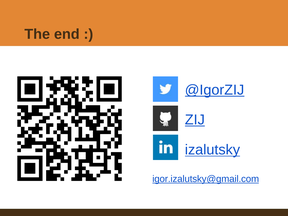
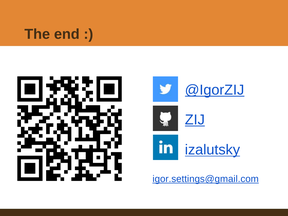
igor.izalutsky@gmail.com: igor.izalutsky@gmail.com -> igor.settings@gmail.com (206, 179)
